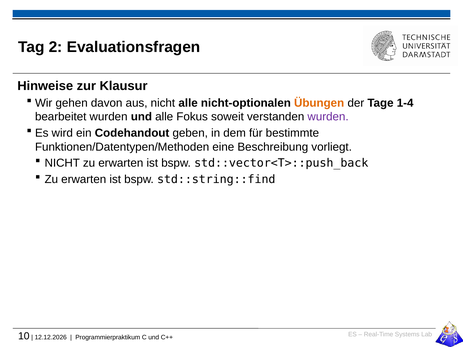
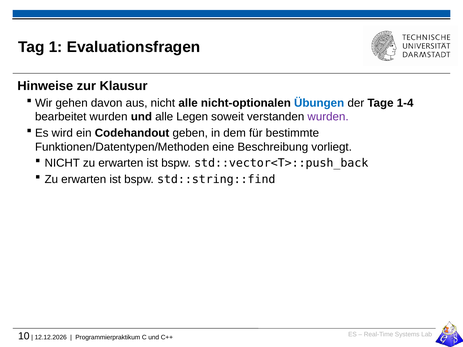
2: 2 -> 1 (56, 47)
Übungen colour: orange -> blue (319, 103)
Fokus: Fokus -> Legen (192, 117)
